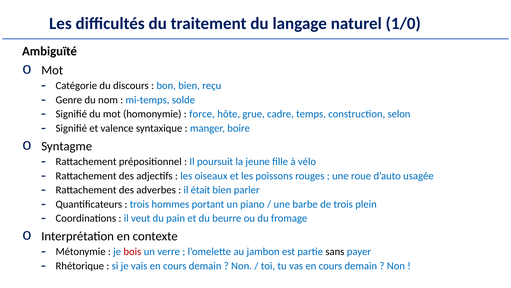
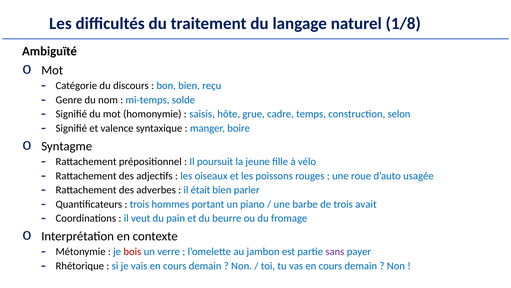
1/0: 1/0 -> 1/8 (403, 24)
force: force -> saisis (202, 114)
plein: plein -> avait (366, 204)
sans colour: black -> purple (335, 251)
